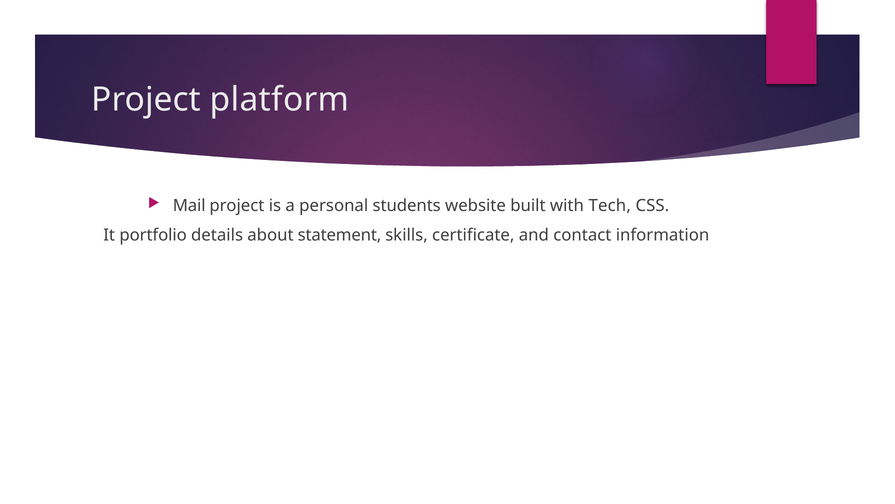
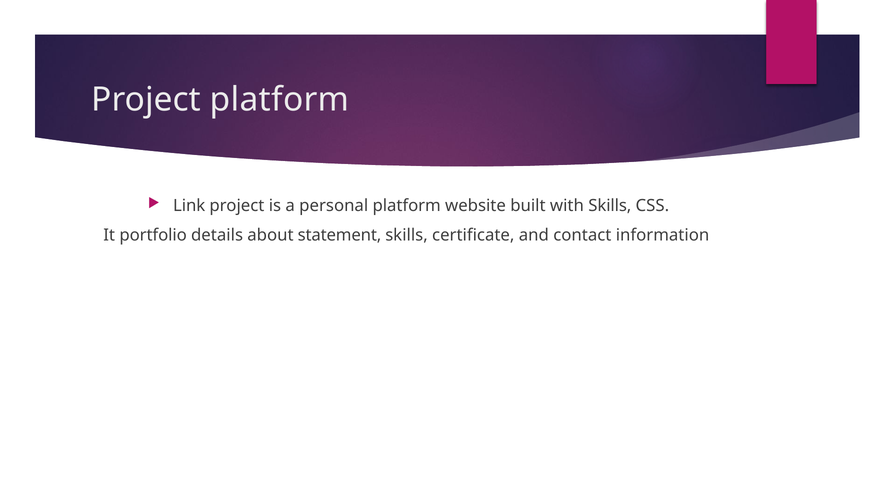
Mail: Mail -> Link (189, 206)
personal students: students -> platform (407, 206)
with Tech: Tech -> Skills (610, 206)
